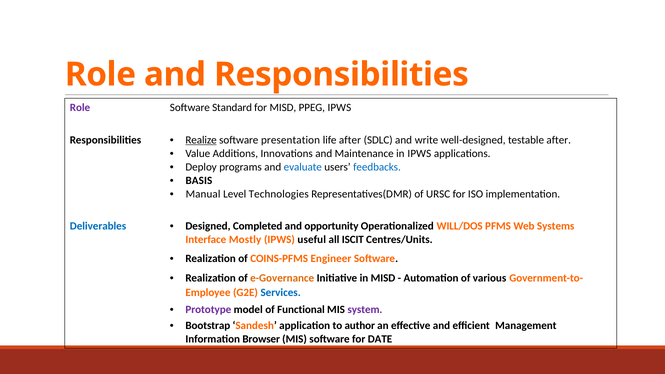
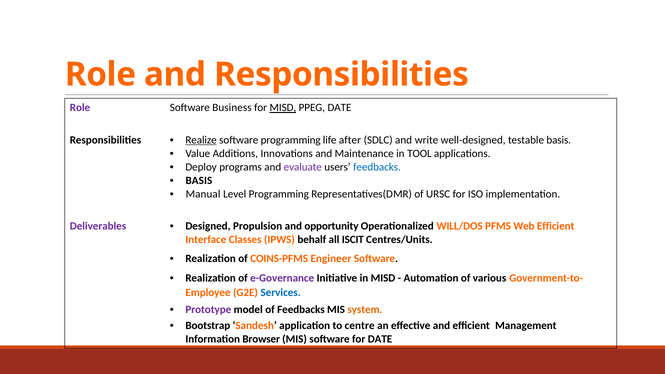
Standard: Standard -> Business (232, 108)
MISD underline: none -> present (283, 108)
PPEG IPWS: IPWS -> DATE (339, 108)
software presentation: presentation -> programming (291, 140)
testable after: after -> basis (559, 140)
in IPWS: IPWS -> TOOL (419, 153)
evaluate colour: blue -> purple (303, 167)
Level Technologies: Technologies -> Programming (279, 194)
Deliverables colour: blue -> purple (98, 226)
Completed: Completed -> Propulsion (258, 226)
Web Systems: Systems -> Efficient (556, 226)
Mostly: Mostly -> Classes (245, 240)
useful: useful -> behalf (312, 240)
e-Governance colour: orange -> purple (282, 278)
of Functional: Functional -> Feedbacks (301, 309)
system colour: purple -> orange (365, 309)
author: author -> centre (360, 326)
